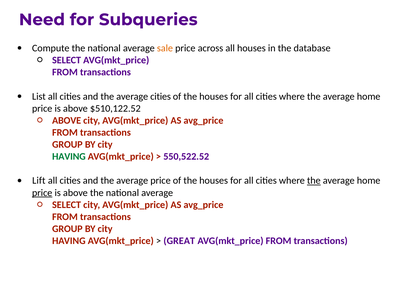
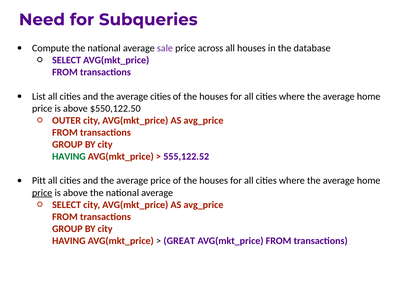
sale colour: orange -> purple (165, 48)
$510,122.52: $510,122.52 -> $550,122.50 (115, 108)
ABOVE: ABOVE -> OUTER (67, 120)
550,522.52: 550,522.52 -> 555,122.52 (186, 156)
Lift: Lift -> Pitt (39, 181)
the underline: present -> none (314, 181)
